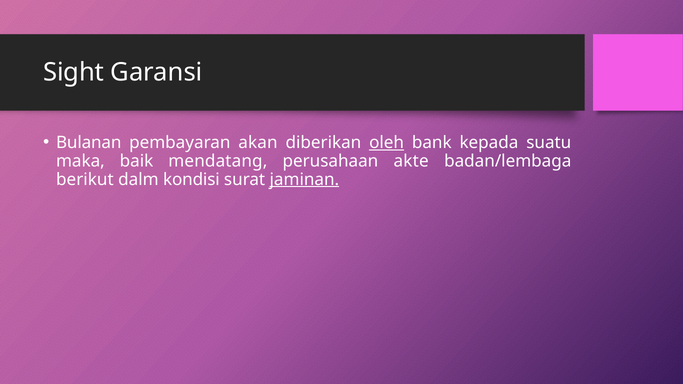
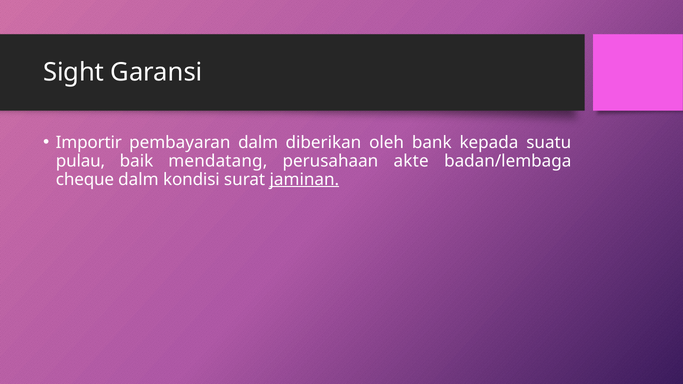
Bulanan: Bulanan -> Importir (89, 143)
pembayaran akan: akan -> dalm (258, 143)
oleh underline: present -> none (387, 143)
maka: maka -> pulau (80, 161)
berikut: berikut -> cheque (85, 179)
